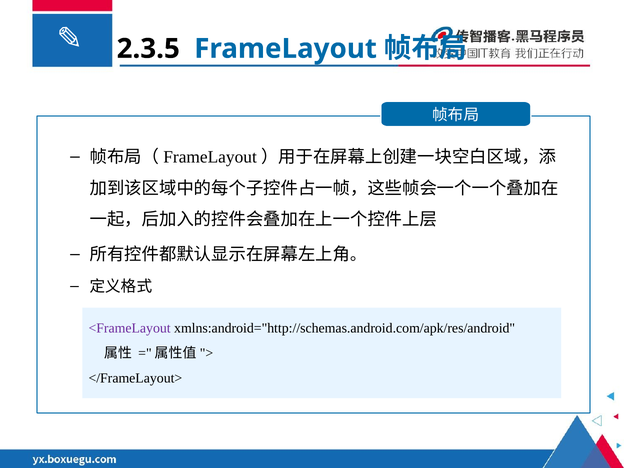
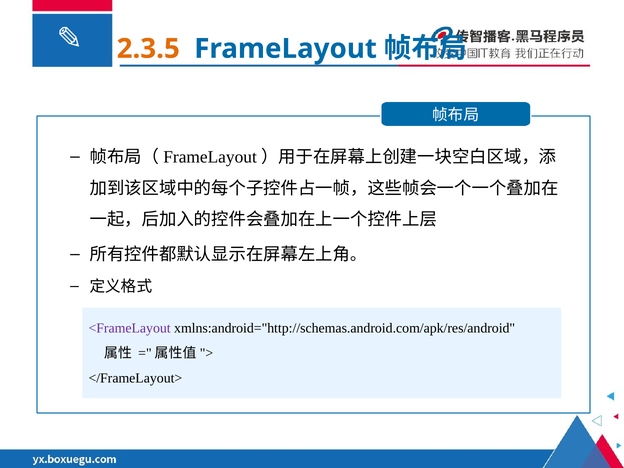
2.3.5 colour: black -> orange (148, 49)
